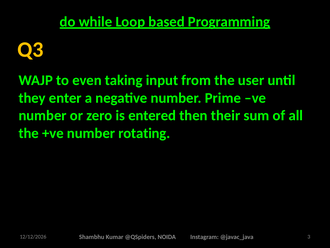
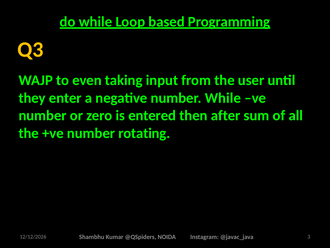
number Prime: Prime -> While (223, 98)
their: their -> after (226, 115)
